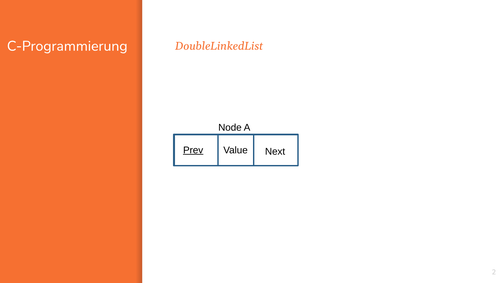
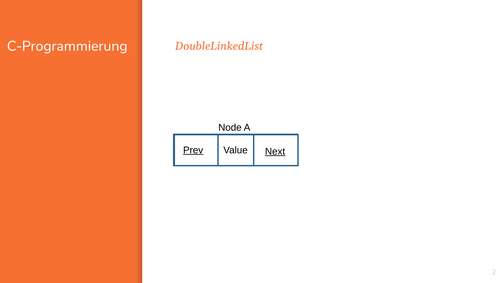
Next underline: none -> present (275, 151)
